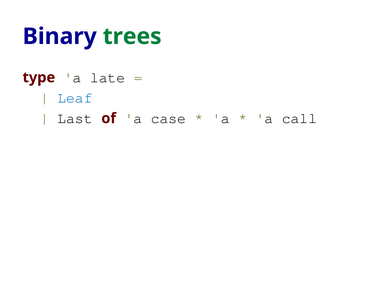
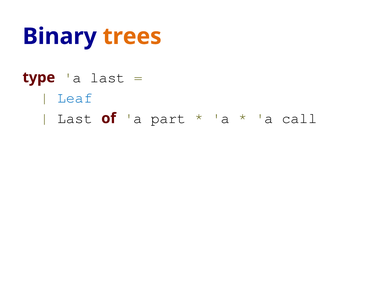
trees colour: green -> orange (132, 36)
a late: late -> last (108, 77)
case: case -> part (168, 118)
